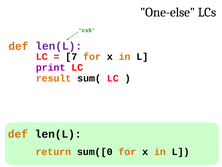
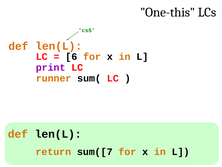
One-else: One-else -> One-this (168, 12)
len(L colour: purple -> orange (59, 46)
7: 7 -> 6 (71, 56)
result: result -> runner (54, 78)
sum([0: sum([0 -> sum([7 (95, 151)
